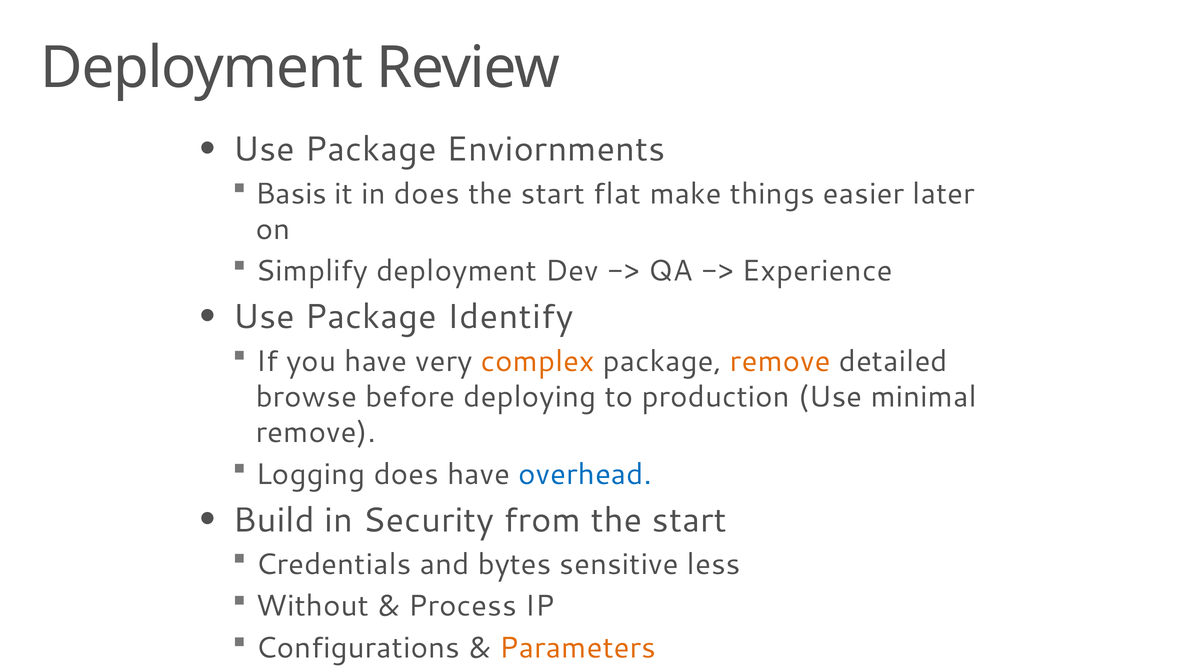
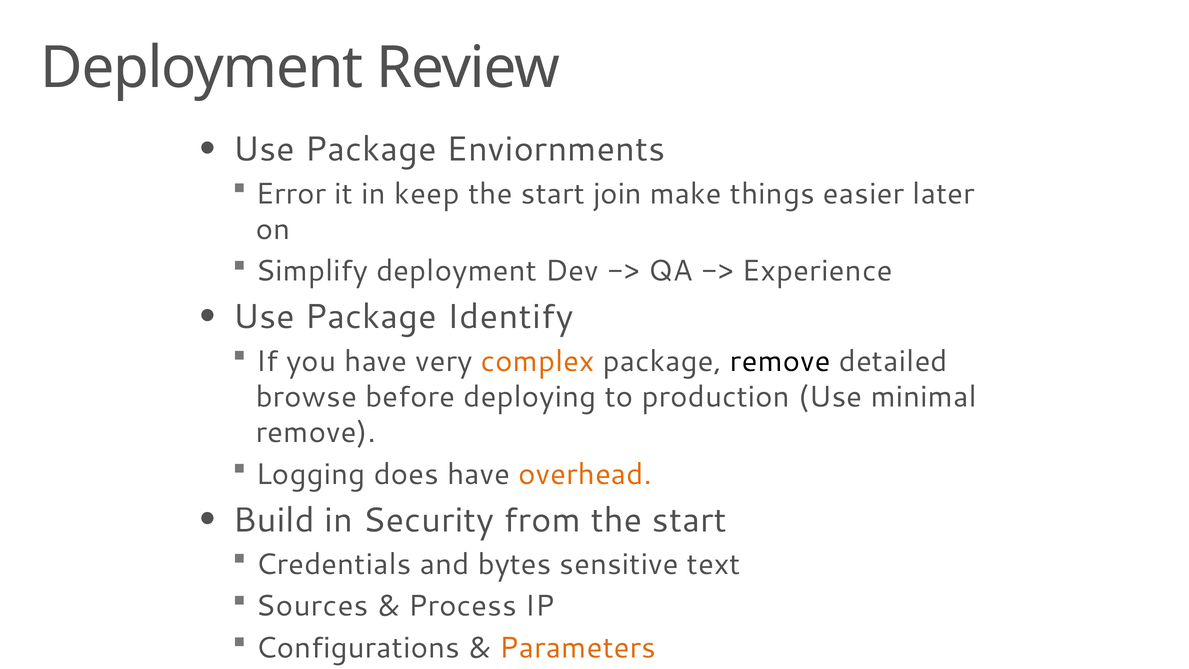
Basis: Basis -> Error (291, 194)
in does: does -> keep (427, 194)
flat: flat -> join (618, 194)
remove colour: orange -> black (780, 361)
overhead colour: blue -> orange (585, 474)
less: less -> text (714, 564)
Without: Without -> Sources (312, 606)
